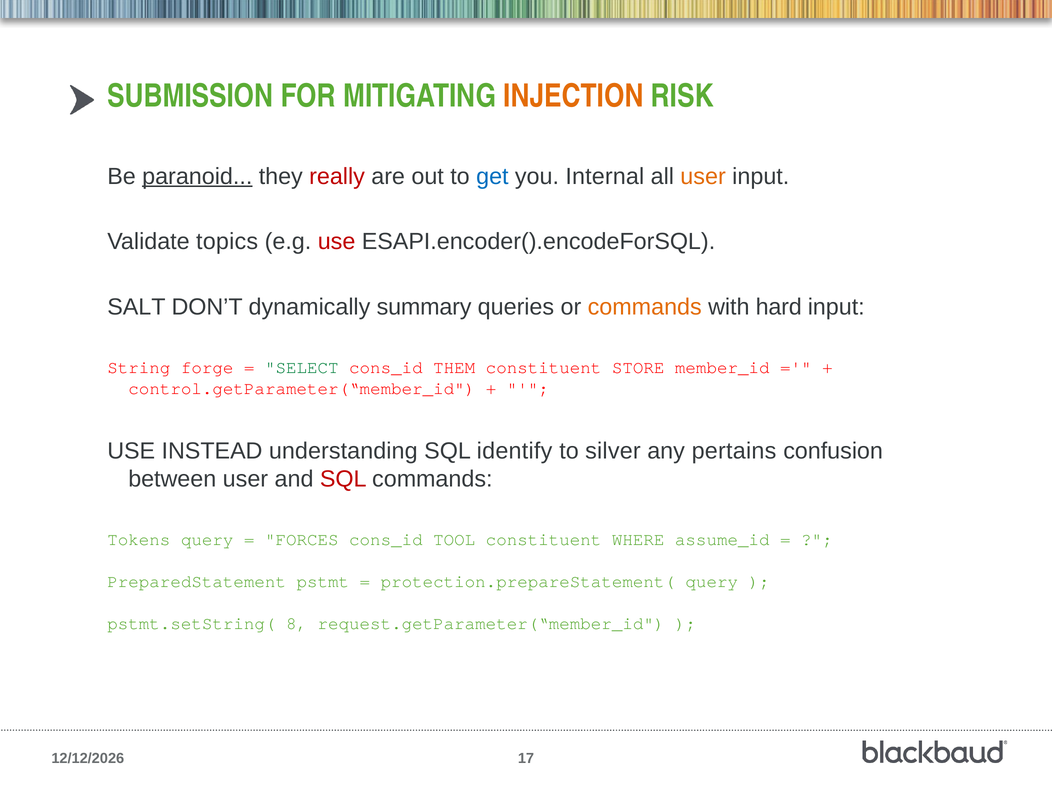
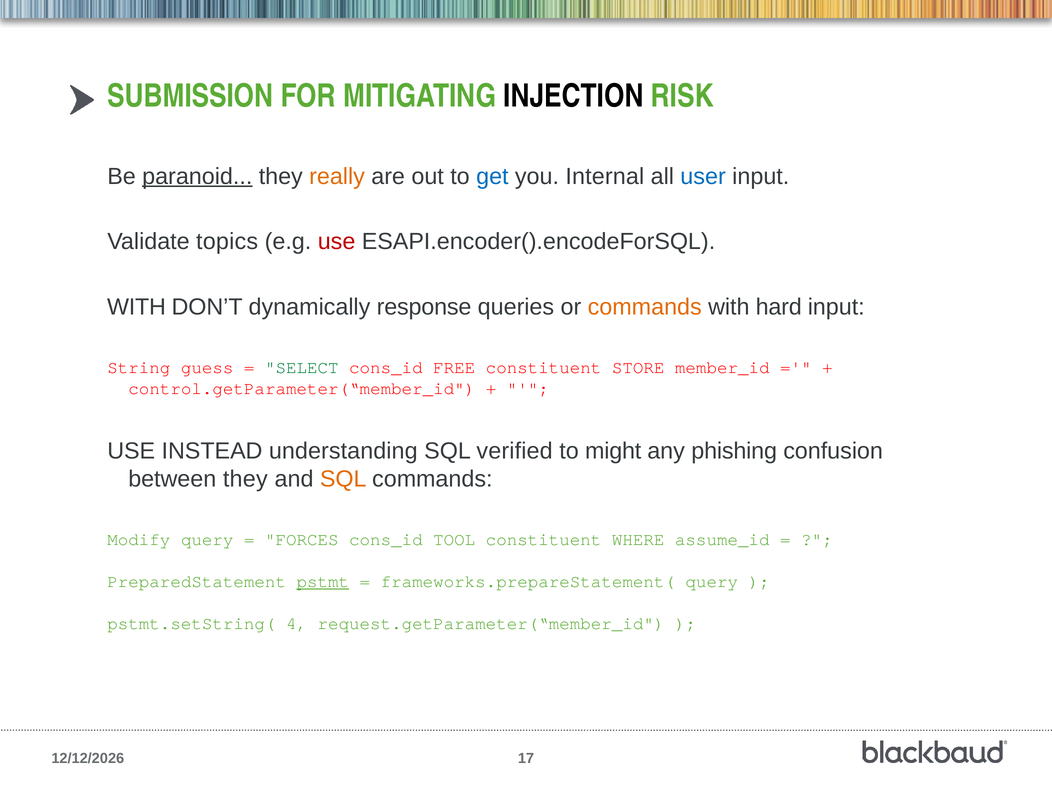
INJECTION colour: orange -> black (574, 96)
really colour: red -> orange (337, 176)
user colour: orange -> blue (703, 176)
SALT: SALT -> WITH (137, 307)
summary: summary -> response (424, 307)
forge: forge -> guess (207, 368)
THEM: THEM -> FREE (454, 368)
identify: identify -> verified (515, 451)
silver: silver -> might (613, 451)
pertains: pertains -> phishing (734, 451)
between user: user -> they (245, 479)
SQL colour: red -> orange (343, 479)
Tokens: Tokens -> Modify (139, 539)
pstmt underline: none -> present (323, 581)
protection.prepareStatement(: protection.prepareStatement( -> frameworks.prepareStatement( (528, 581)
8: 8 -> 4 (297, 624)
